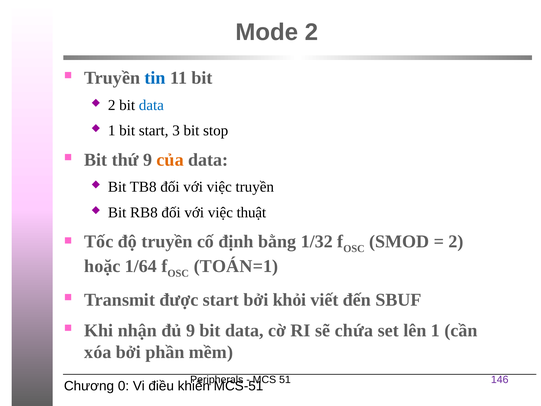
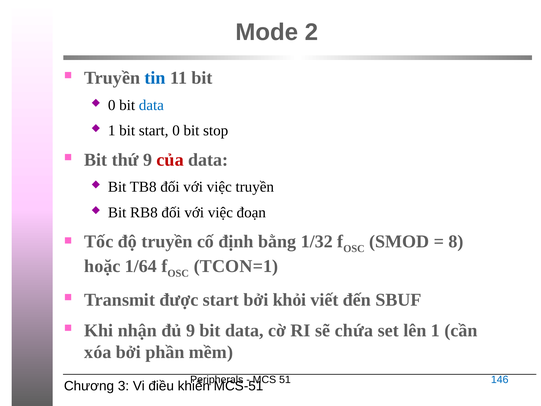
2: 2 -> 0 (112, 105)
start 3: 3 -> 0 (176, 131)
của colour: orange -> red (170, 160)
thuật: thuật -> đoạn (251, 212)
2: 2 -> 8 (456, 241)
TOÁN=1: TOÁN=1 -> TCON=1 (236, 266)
146 colour: purple -> blue (500, 379)
0: 0 -> 3 (124, 386)
